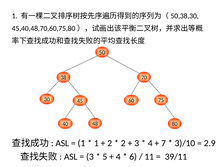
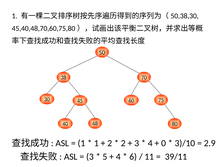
7: 7 -> 0 (164, 143)
